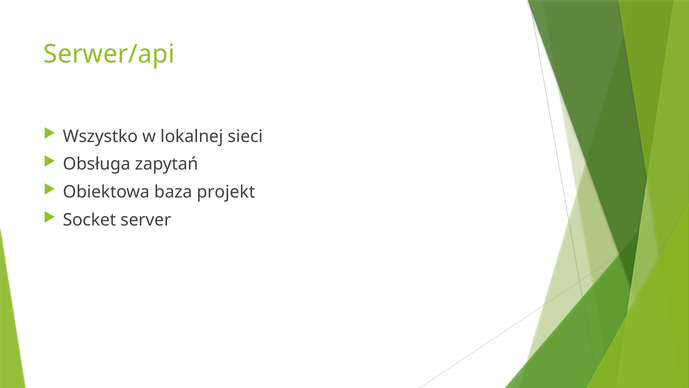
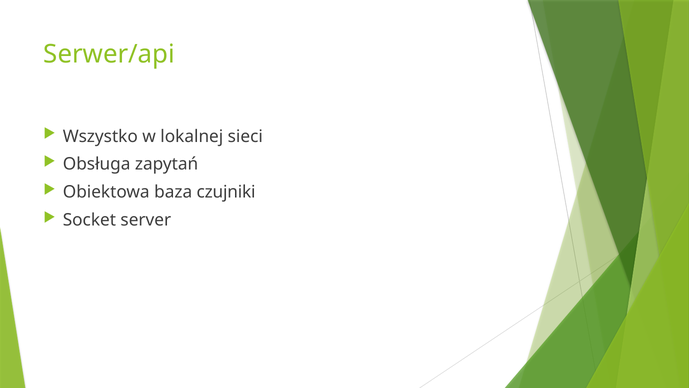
projekt: projekt -> czujniki (226, 192)
